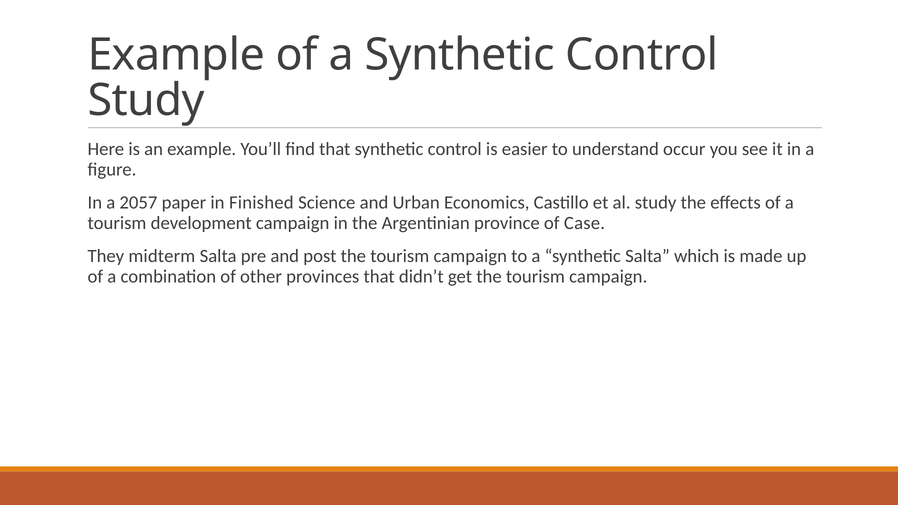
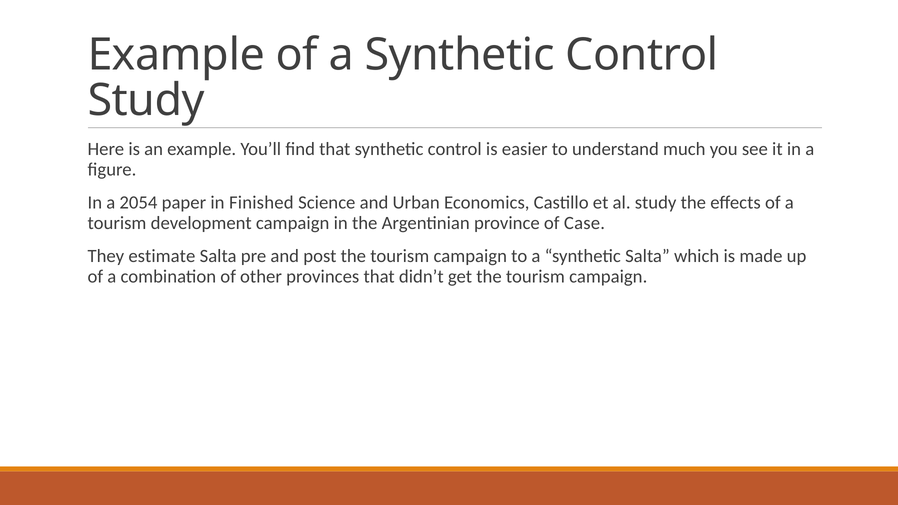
occur: occur -> much (684, 149)
2057: 2057 -> 2054 (138, 203)
midterm: midterm -> estimate (162, 256)
